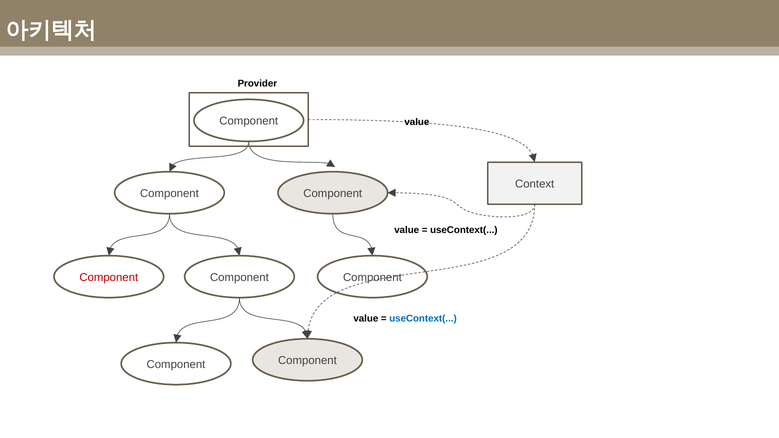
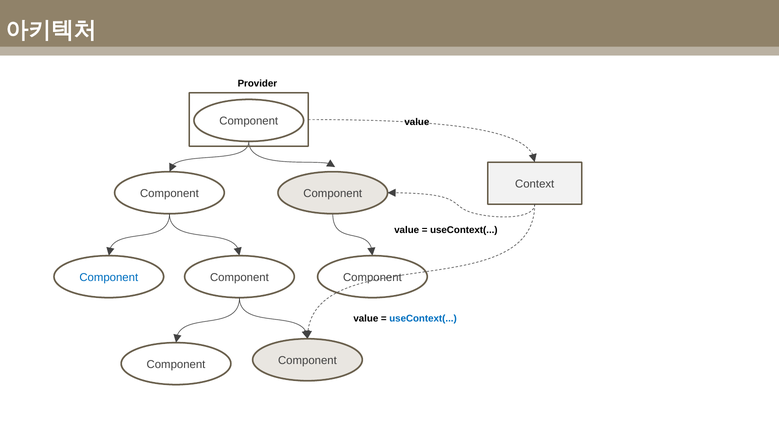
Component colour: red -> blue (109, 278)
